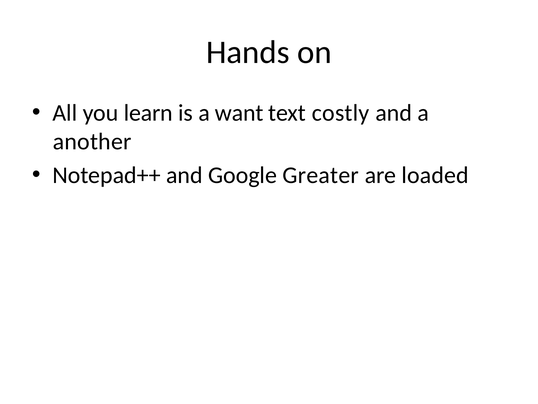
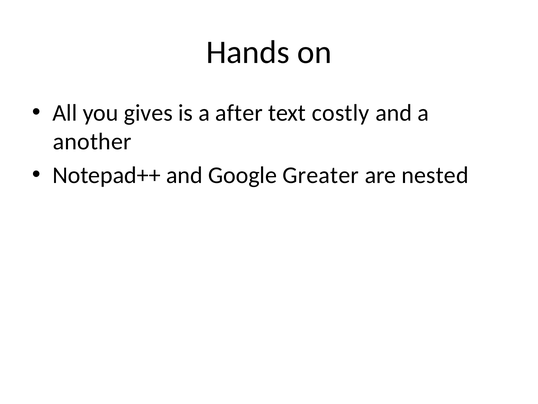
learn: learn -> gives (148, 113)
want: want -> after (239, 113)
loaded: loaded -> nested (435, 175)
